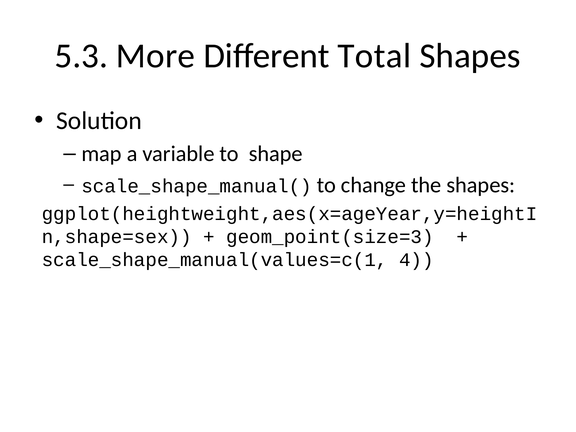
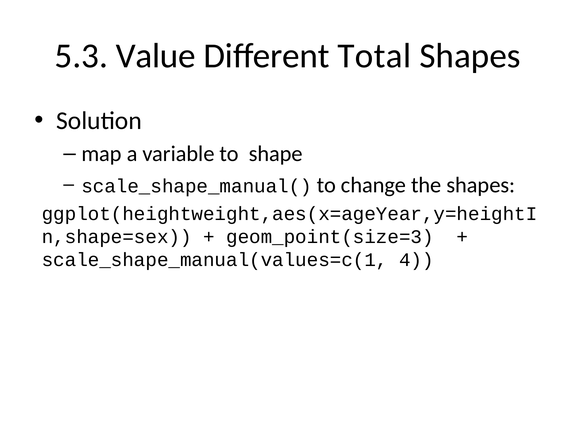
More: More -> Value (156, 56)
